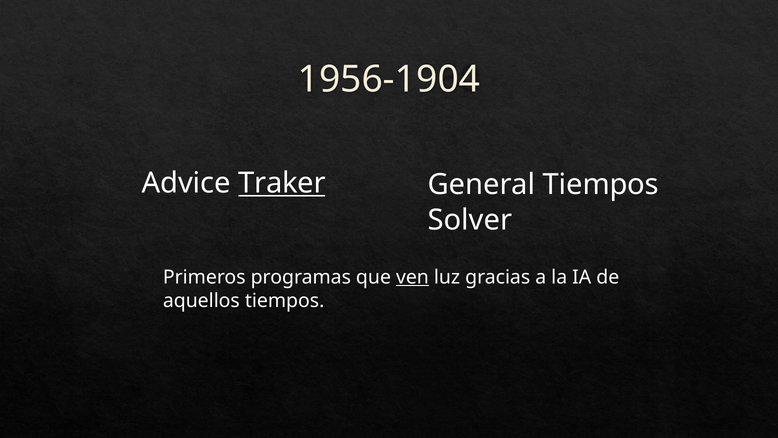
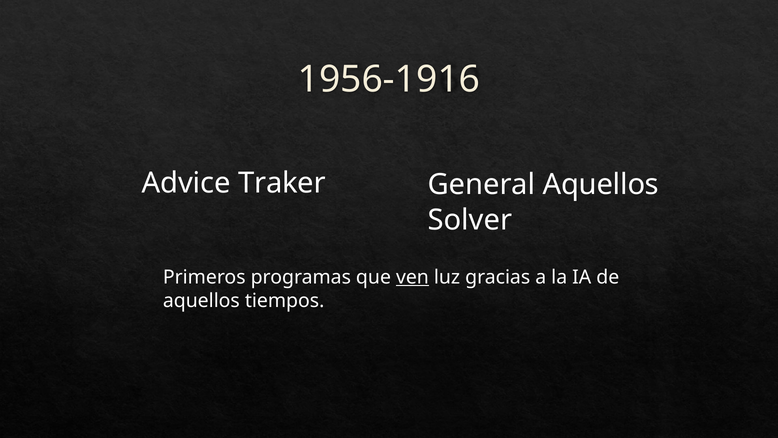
1956-1904: 1956-1904 -> 1956-1916 (389, 79)
Traker underline: present -> none (282, 183)
General Tiempos: Tiempos -> Aquellos (601, 185)
